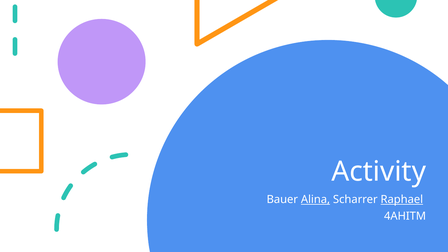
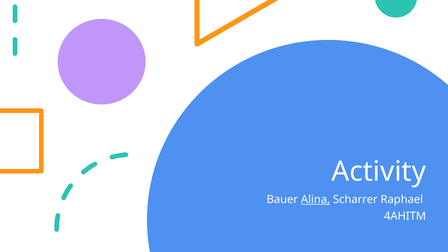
Raphael underline: present -> none (402, 200)
